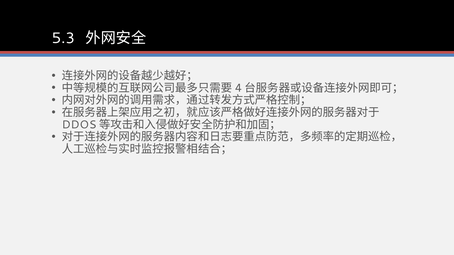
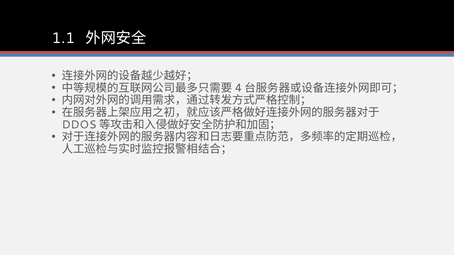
5.3: 5.3 -> 1.1 (63, 38)
